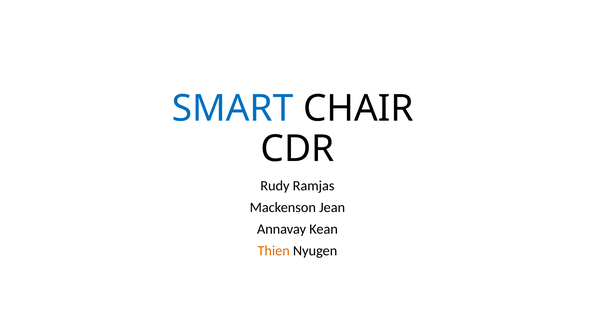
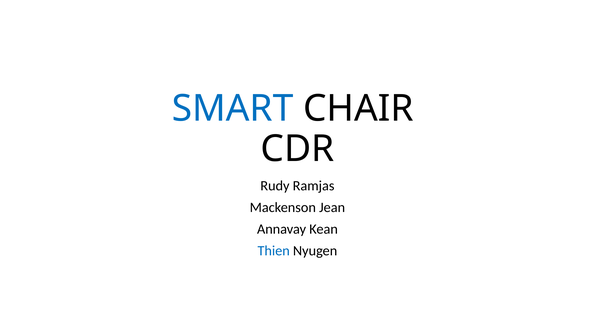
Thien colour: orange -> blue (274, 250)
